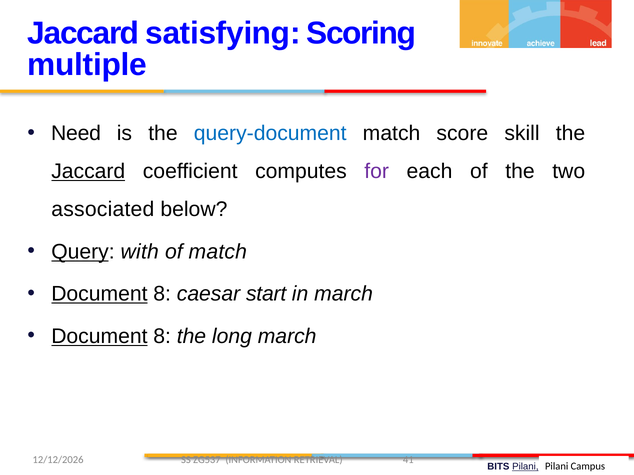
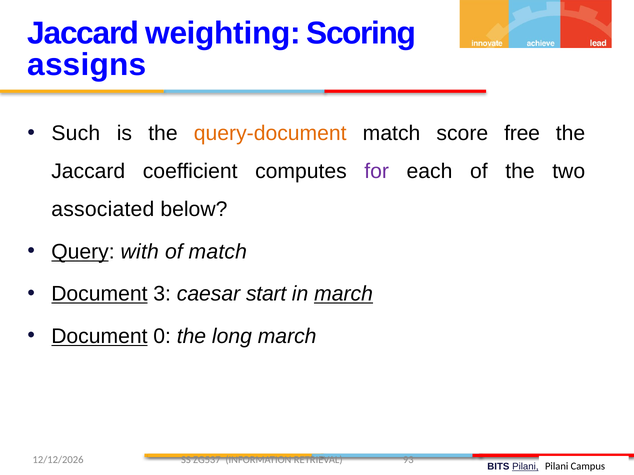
satisfying: satisfying -> weighting (223, 33)
multiple: multiple -> assigns (87, 65)
Need: Need -> Such (76, 134)
query-document colour: blue -> orange (270, 134)
skill: skill -> free (522, 134)
Jaccard underline: present -> none (88, 172)
8: 8 -> 3 (162, 294)
march underline: none -> present (344, 294)
8: 8 -> 0 (162, 336)
41: 41 -> 93 (408, 460)
